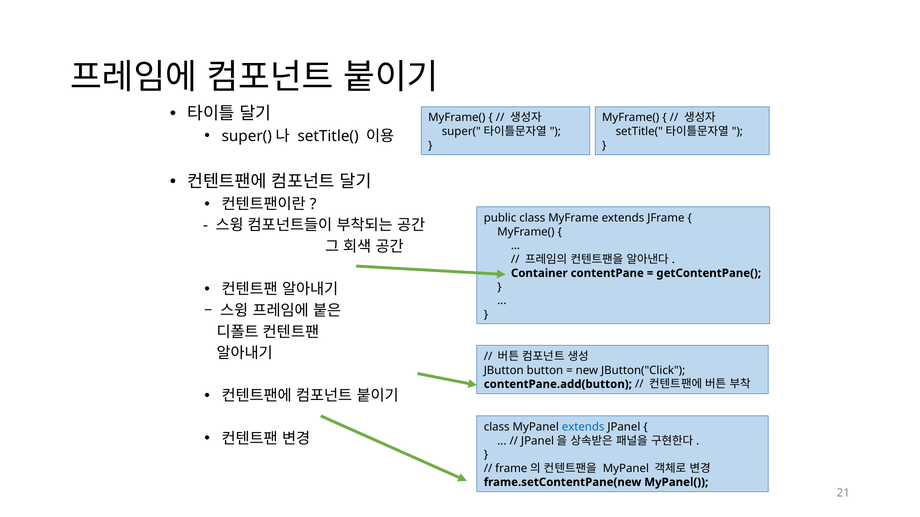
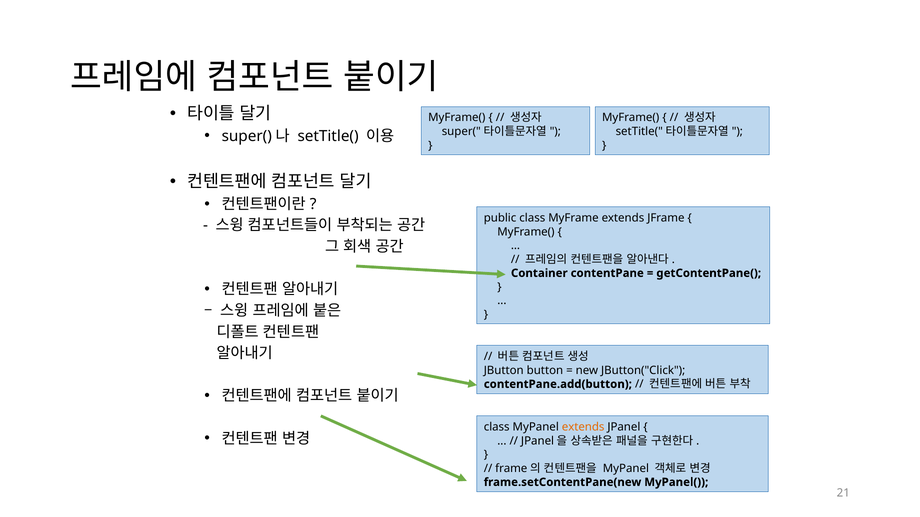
extends colour: blue -> orange (583, 427)
